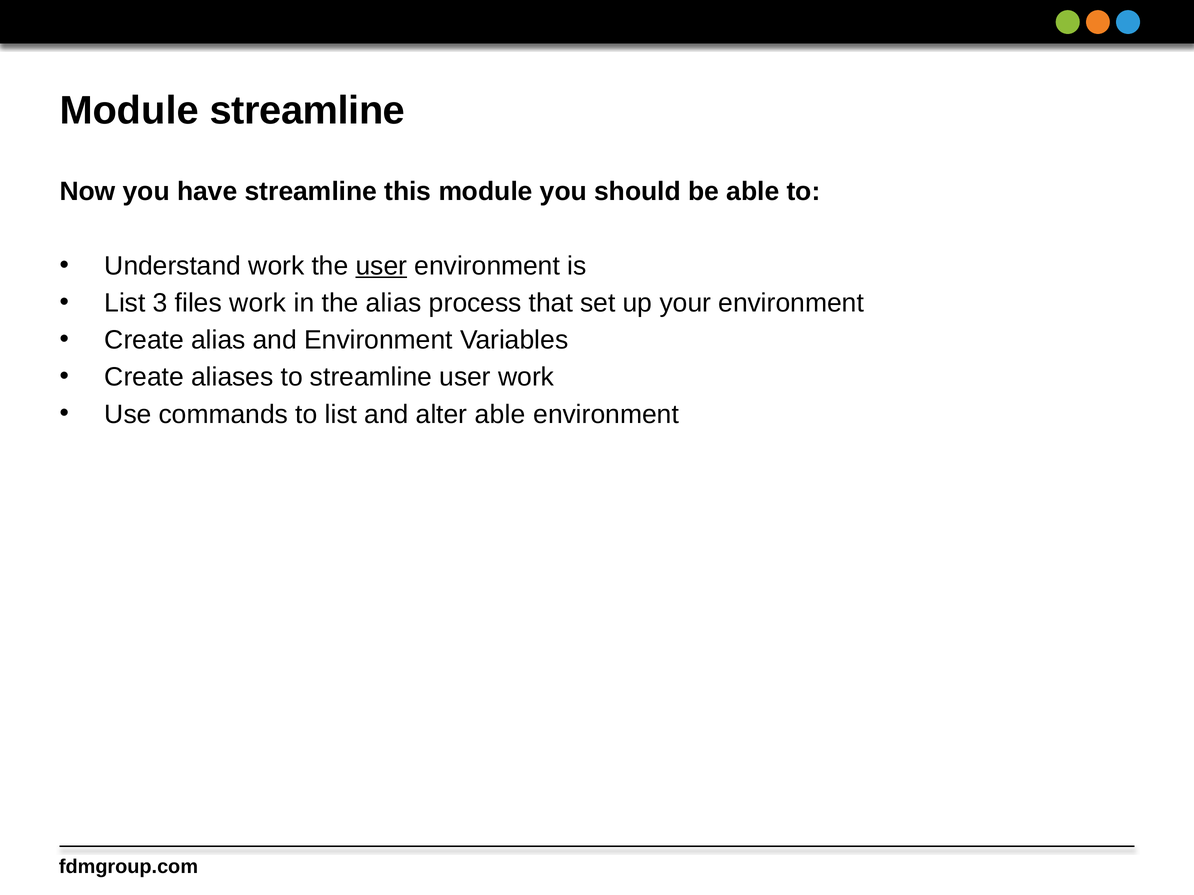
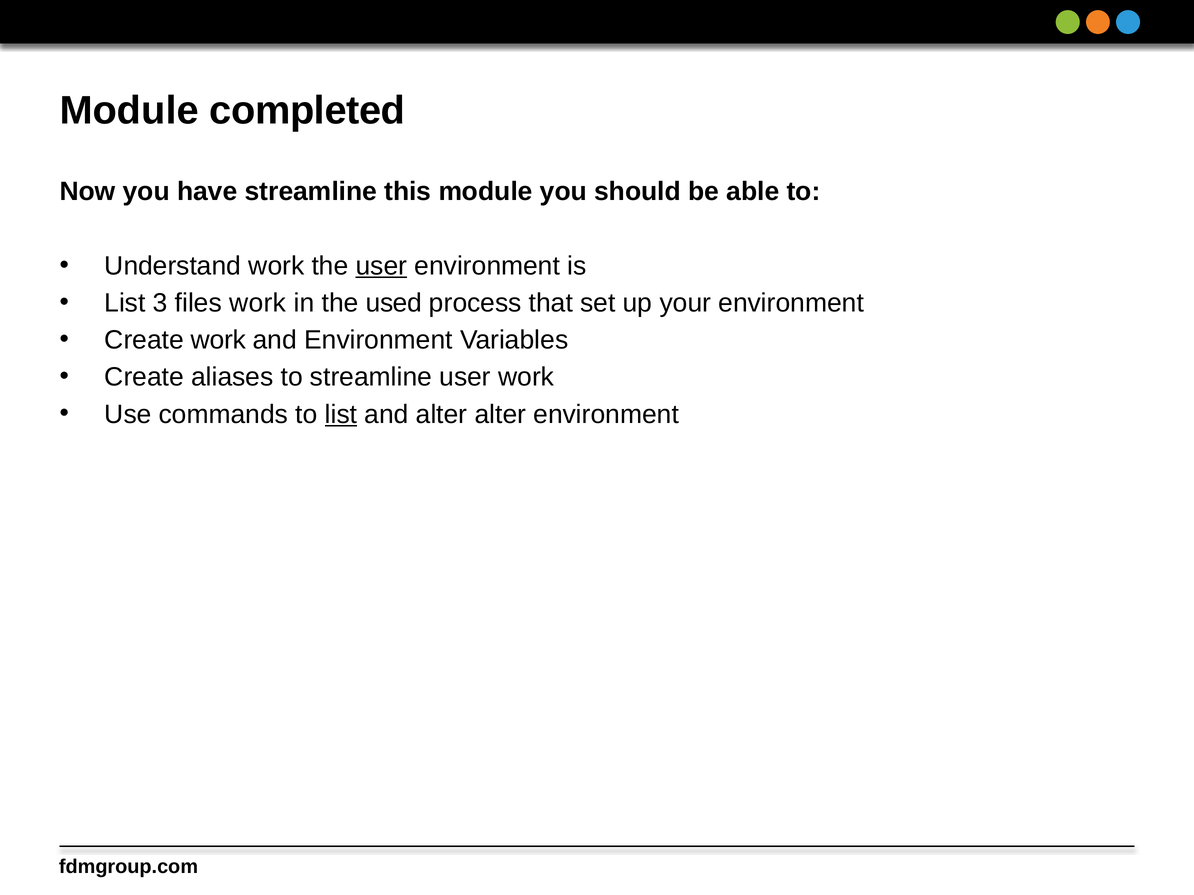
Module streamline: streamline -> completed (307, 110)
the alias: alias -> used (394, 303)
Create alias: alias -> work (218, 340)
list underline: none -> present (341, 415)
alter able: able -> alter (500, 415)
